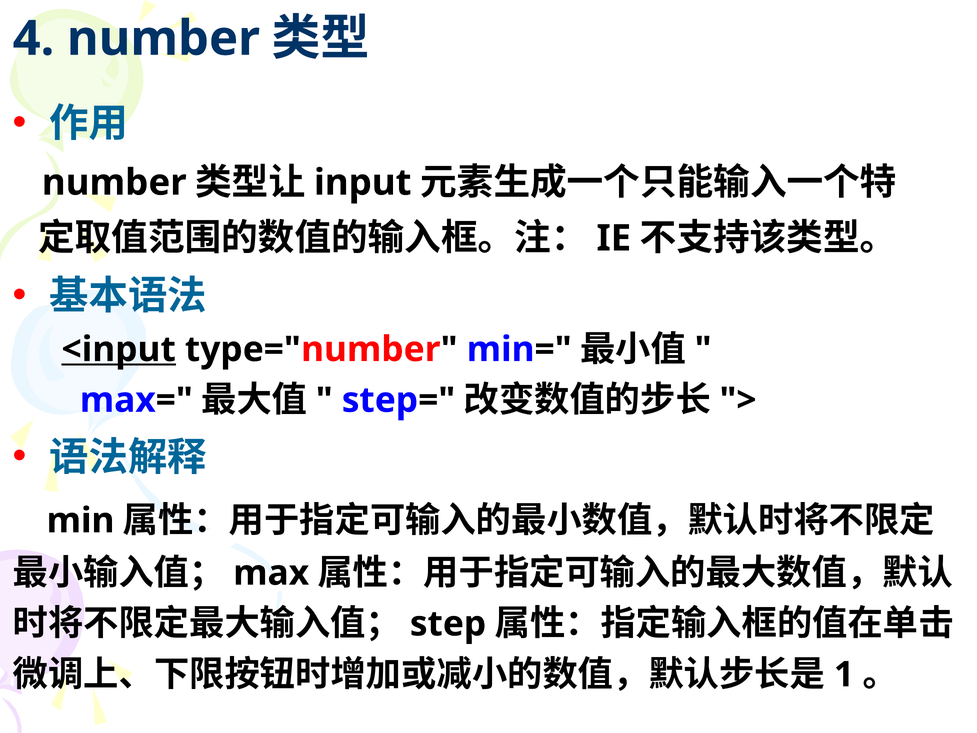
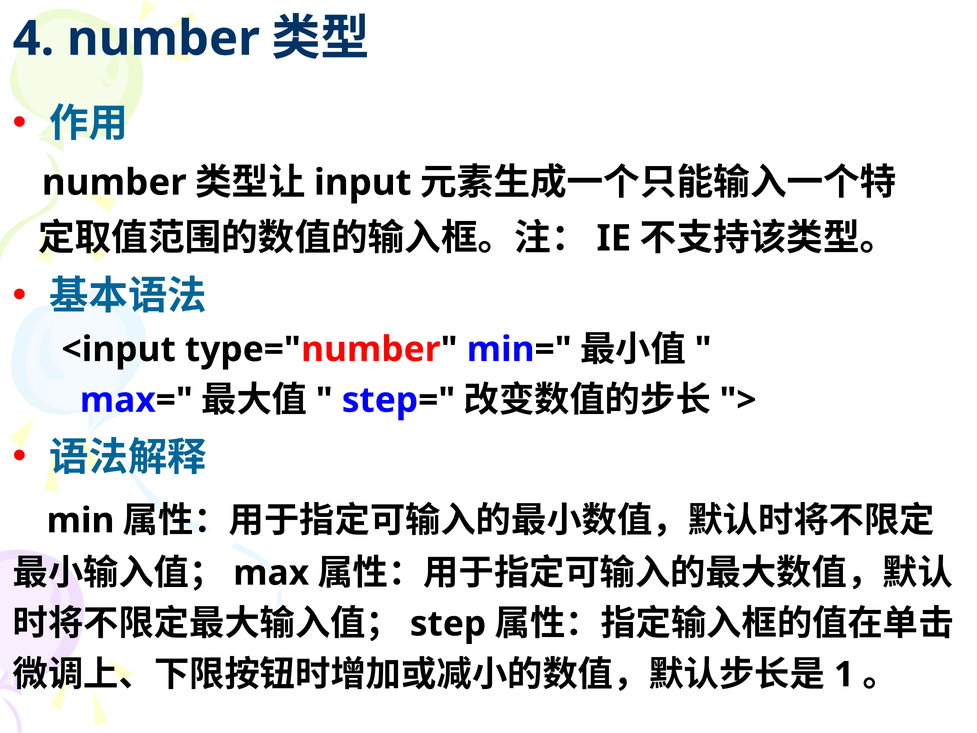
<input underline: present -> none (119, 349)
